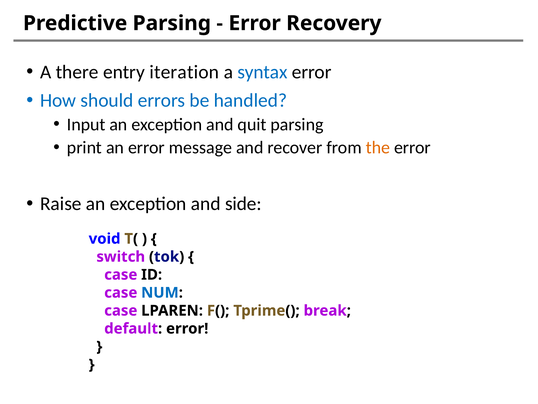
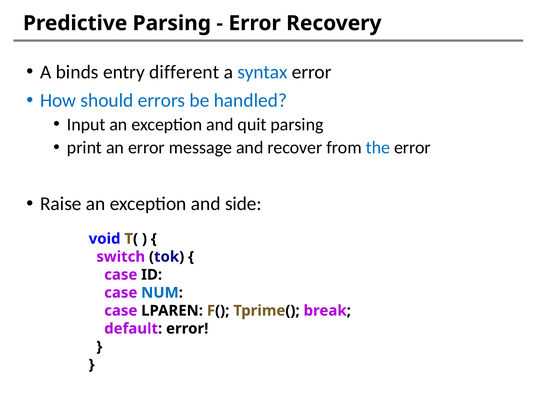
there: there -> binds (77, 72)
iteration: iteration -> different (184, 72)
the colour: orange -> blue (378, 147)
